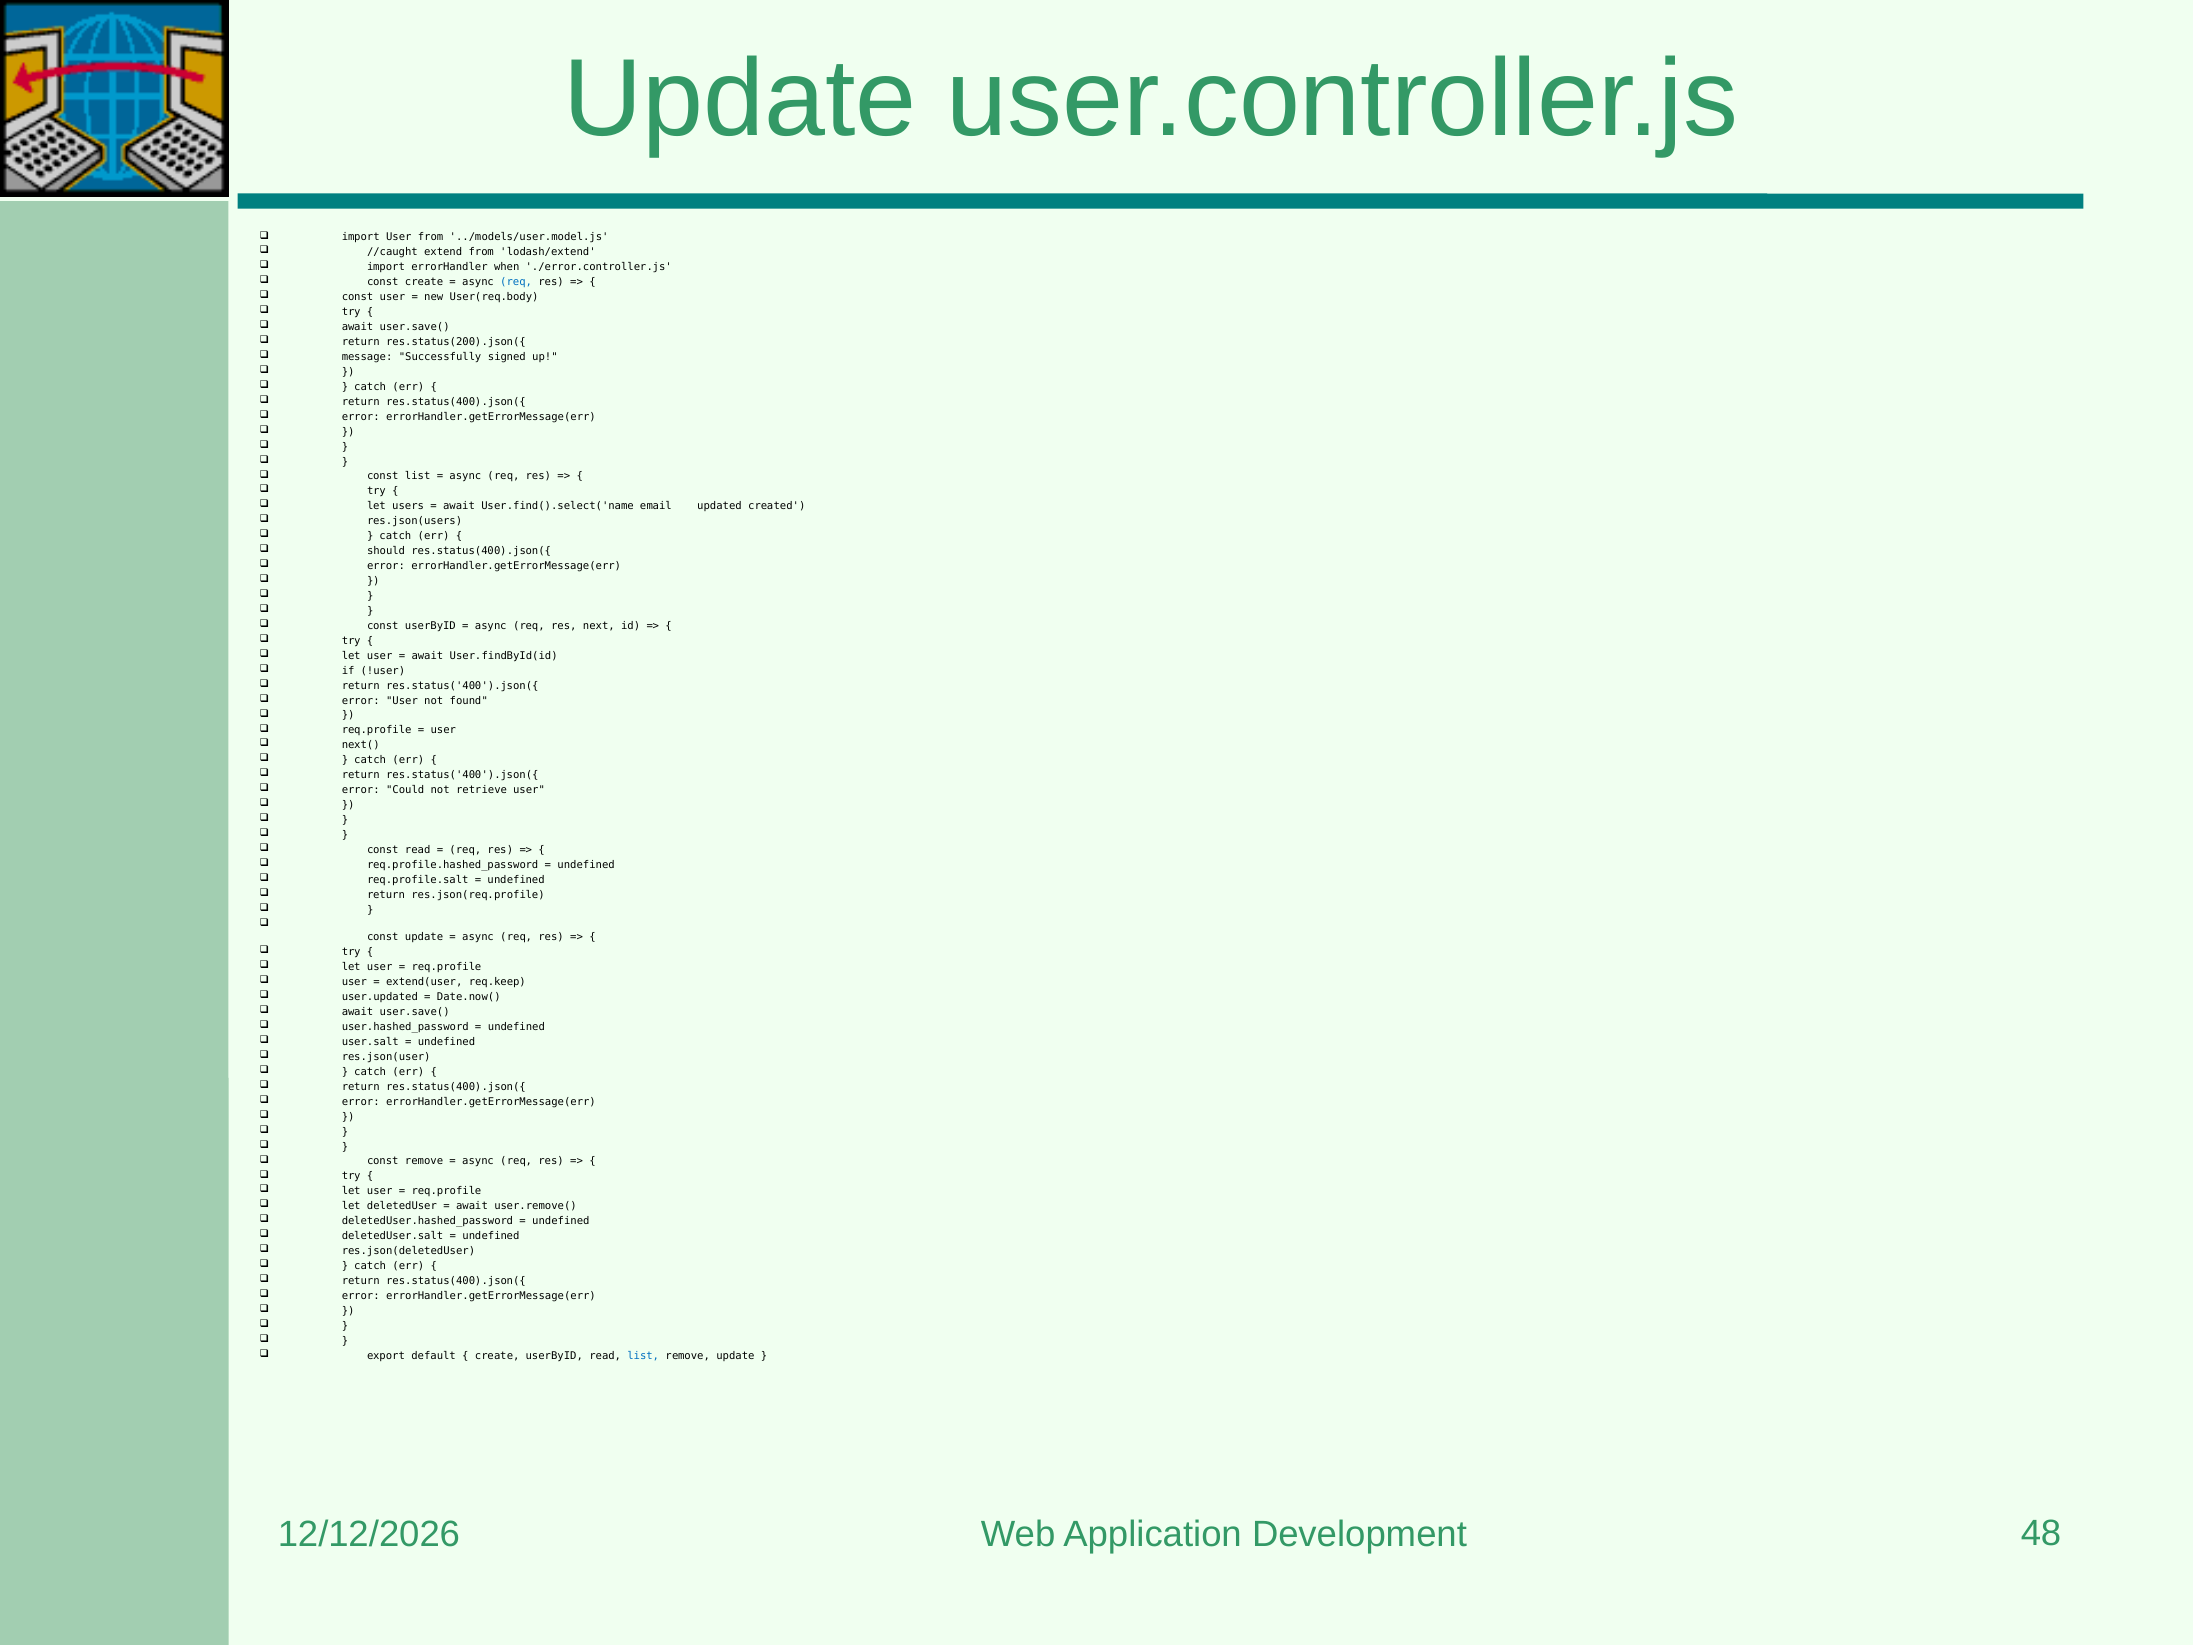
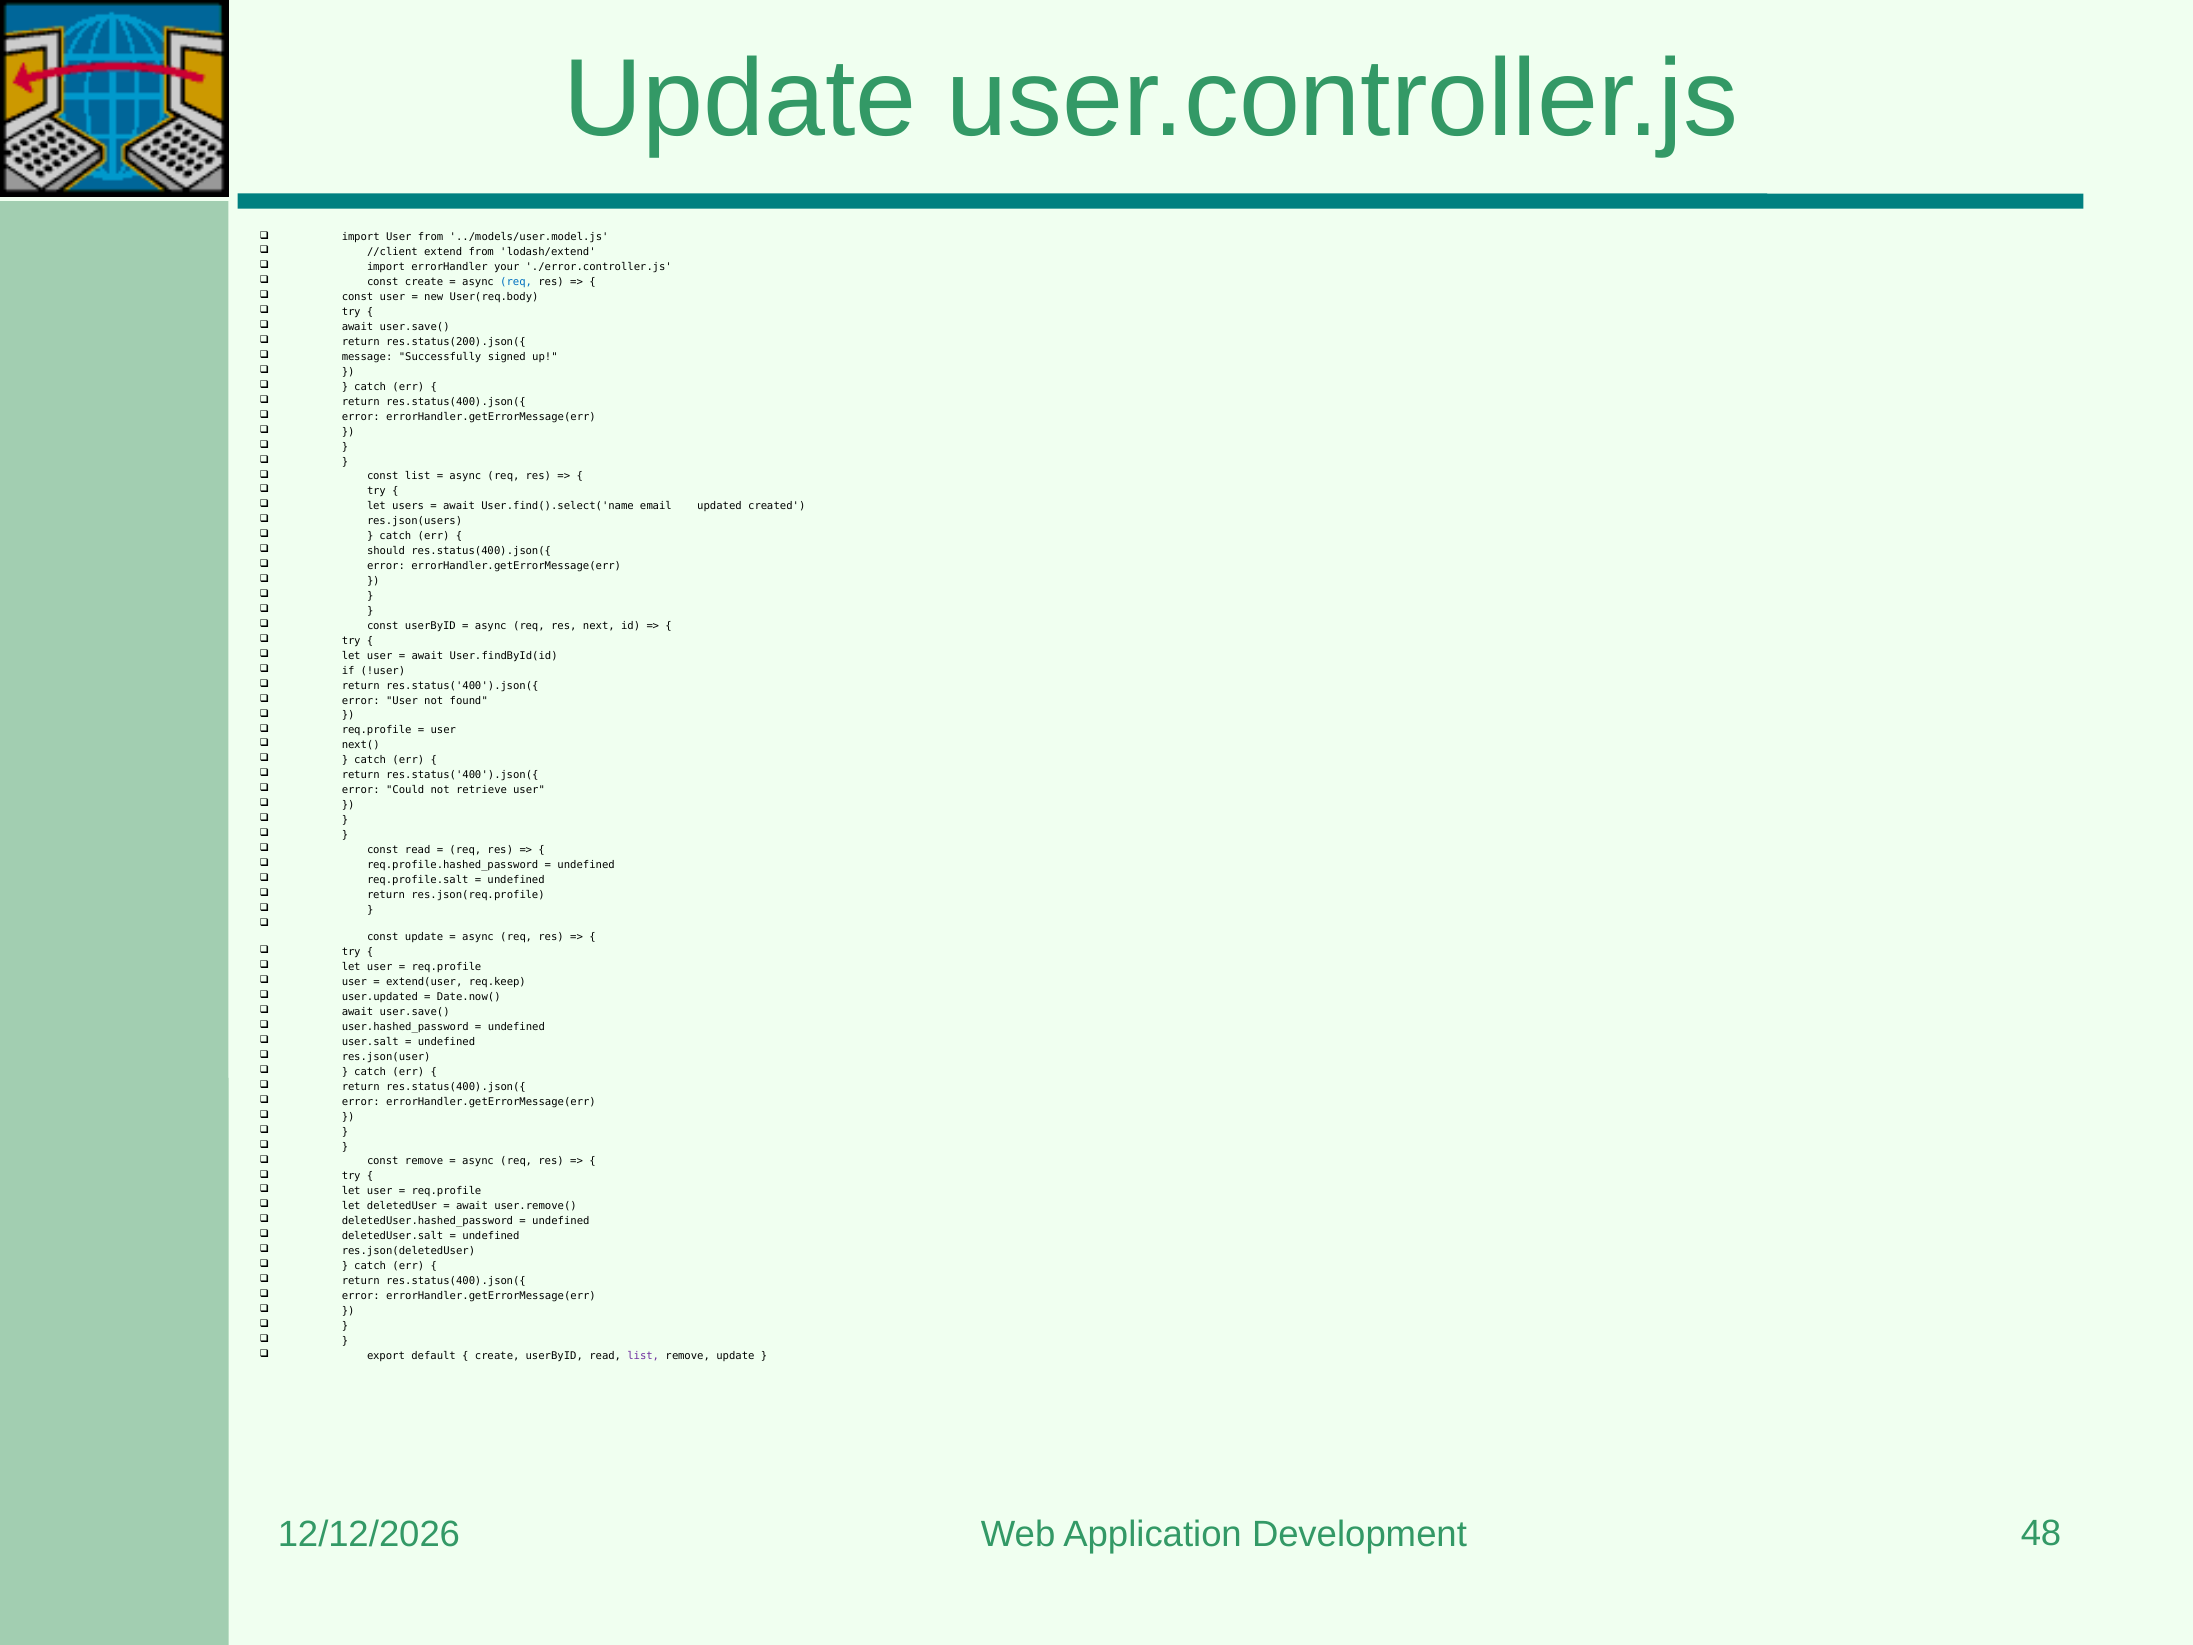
//caught: //caught -> //client (392, 252)
when: when -> your (507, 267)
list colour: blue -> purple (643, 1355)
